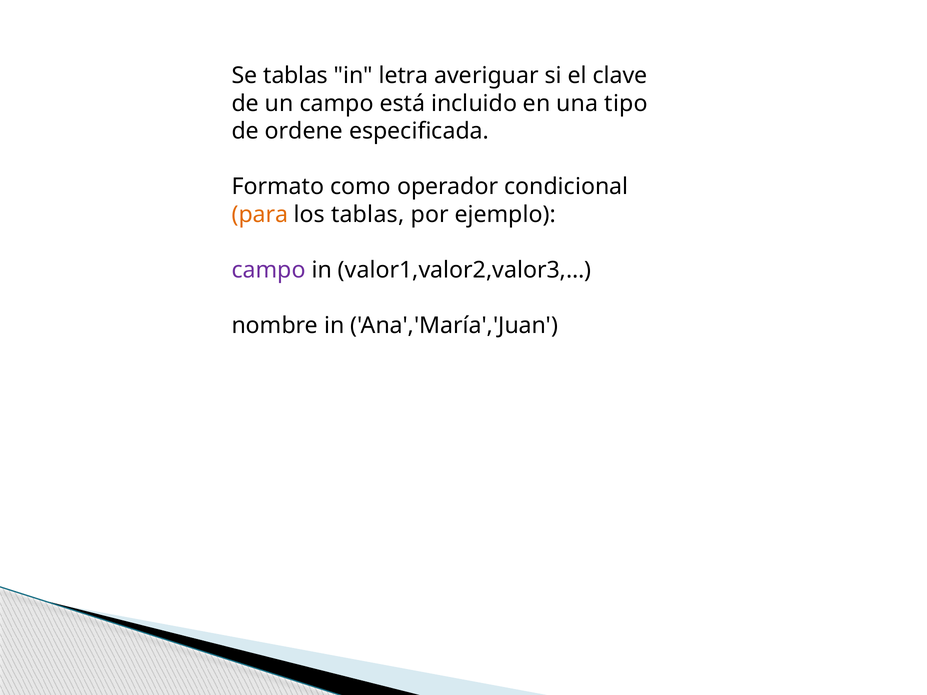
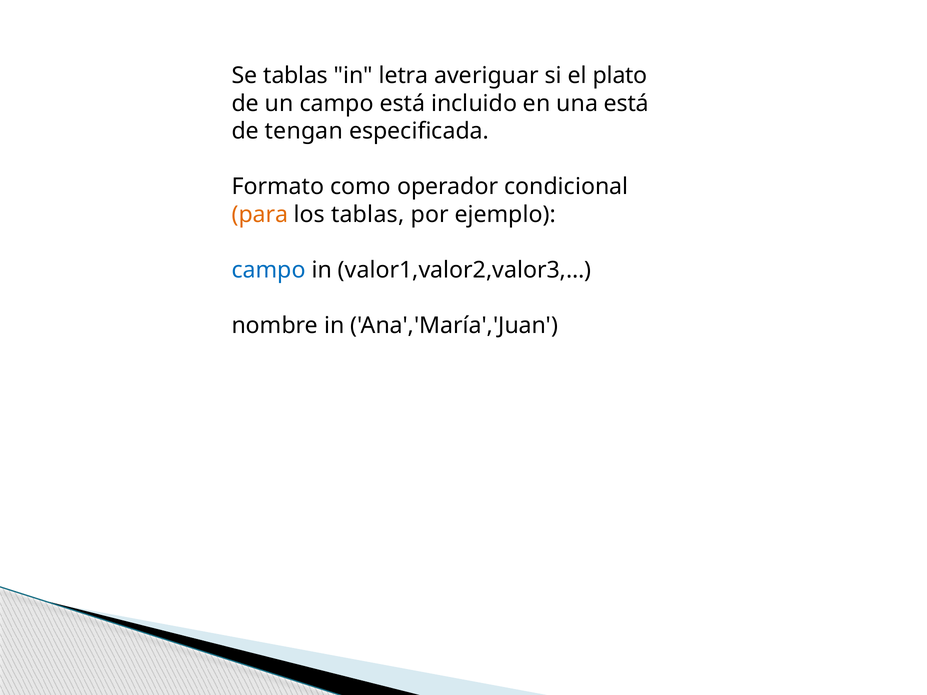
clave: clave -> plato (620, 76)
una tipo: tipo -> está (626, 103)
ordene: ordene -> tengan (304, 131)
campo colour: purple -> blue (269, 270)
